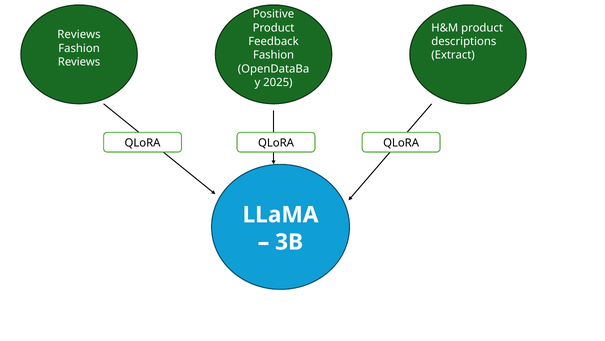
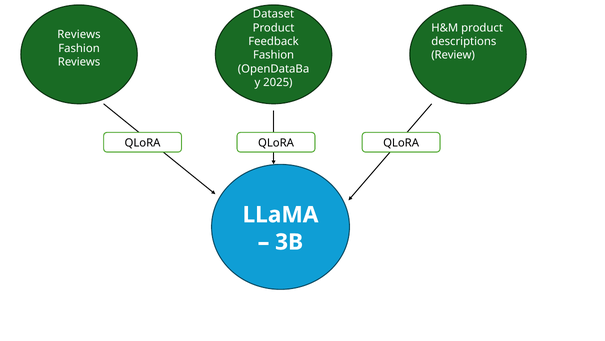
Positive: Positive -> Dataset (274, 14)
Extract: Extract -> Review (453, 55)
